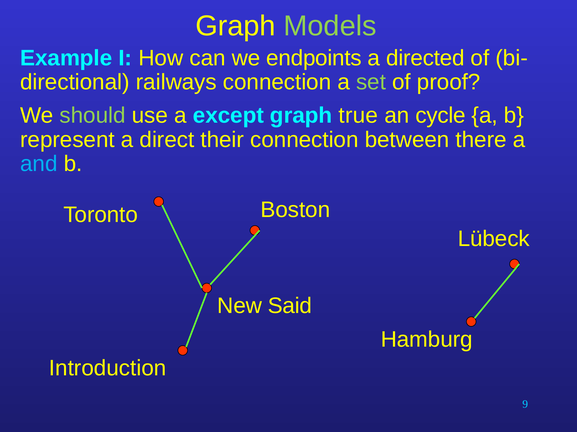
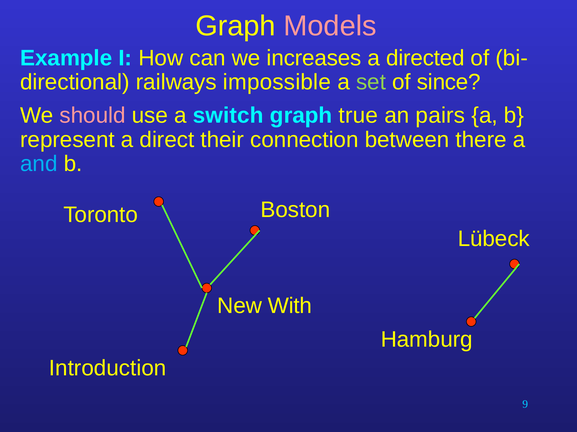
Models colour: light green -> pink (330, 26)
endpoints: endpoints -> increases (314, 58)
railways connection: connection -> impossible (277, 82)
proof: proof -> since (449, 82)
should colour: light green -> pink (93, 116)
except: except -> switch (228, 116)
cycle: cycle -> pairs (440, 116)
Said: Said -> With (290, 306)
